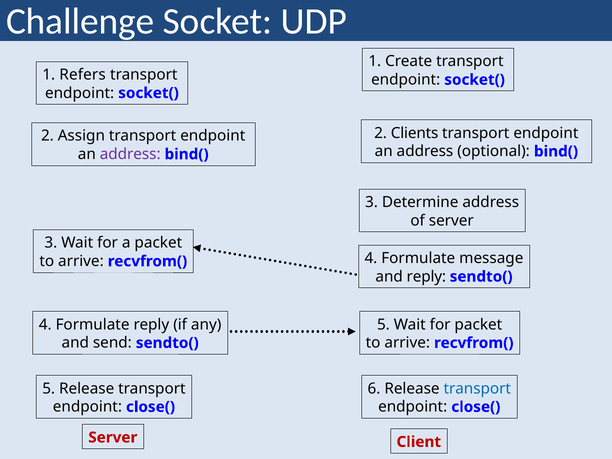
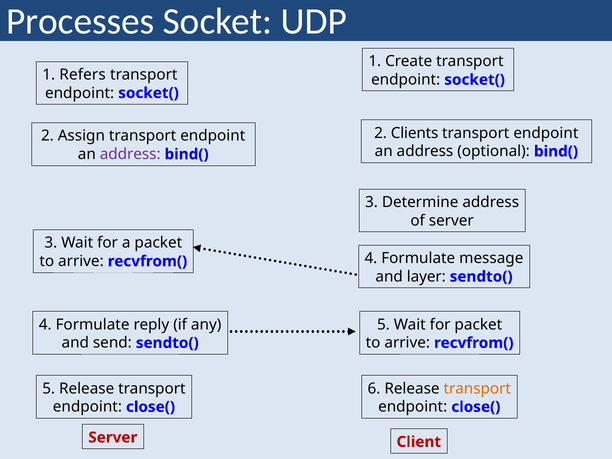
Challenge: Challenge -> Processes (80, 21)
and reply: reply -> layer (426, 277)
transport colour: blue -> orange (477, 388)
